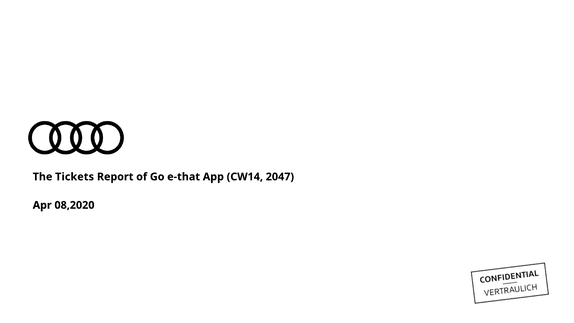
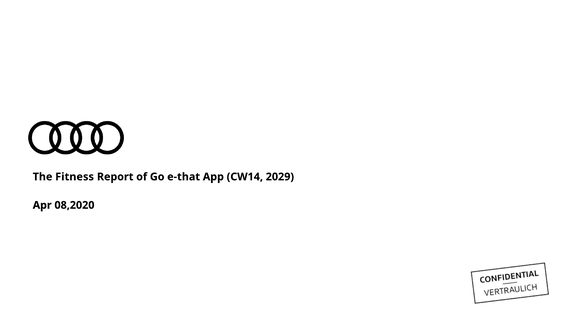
Tickets: Tickets -> Fitness (75, 177)
2047: 2047 -> 2029 (280, 177)
